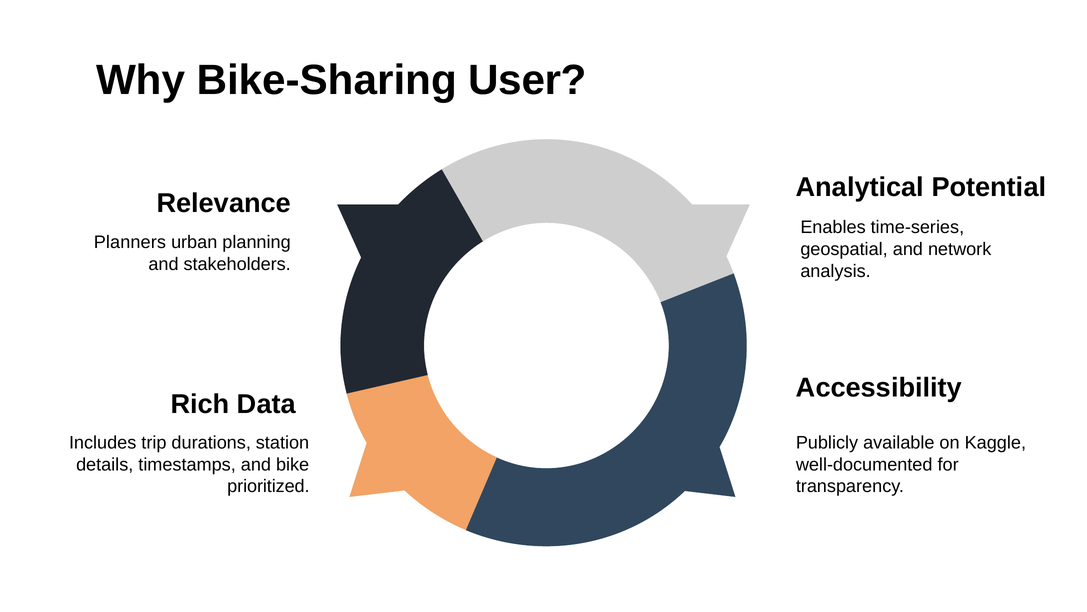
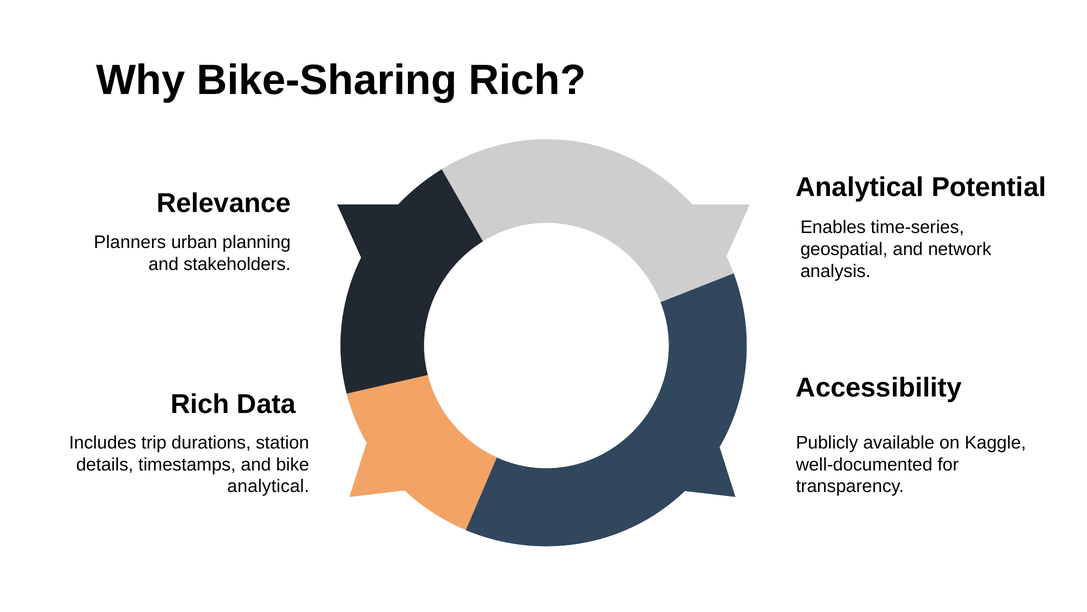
Bike-Sharing User: User -> Rich (527, 80)
prioritized: prioritized -> analytical (268, 486)
